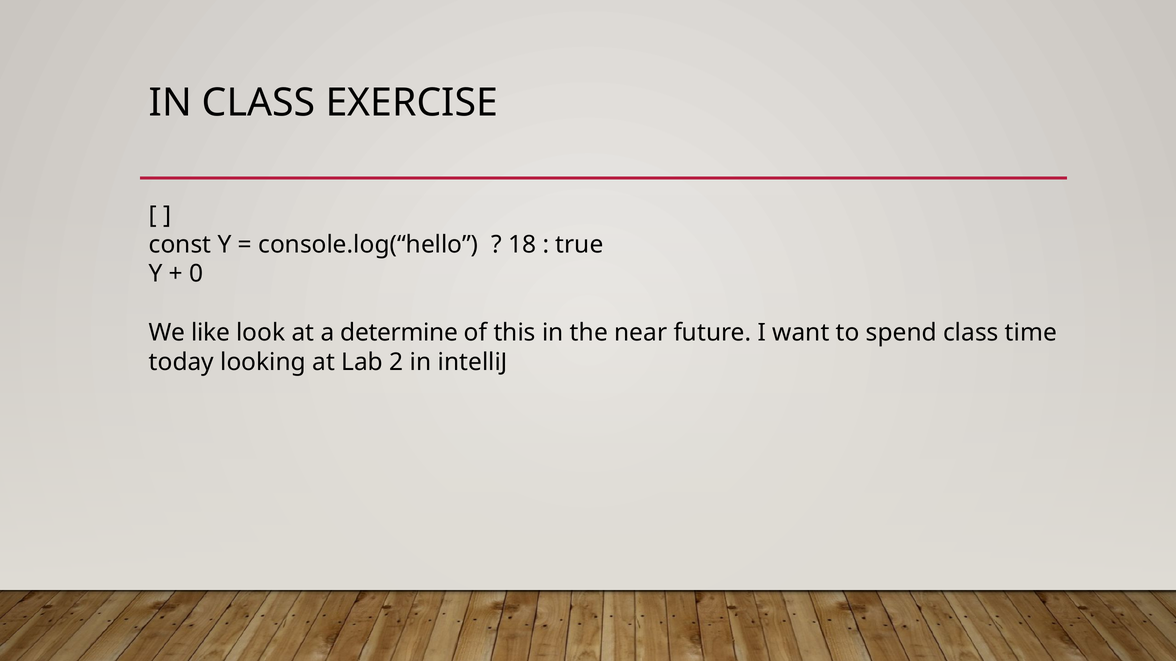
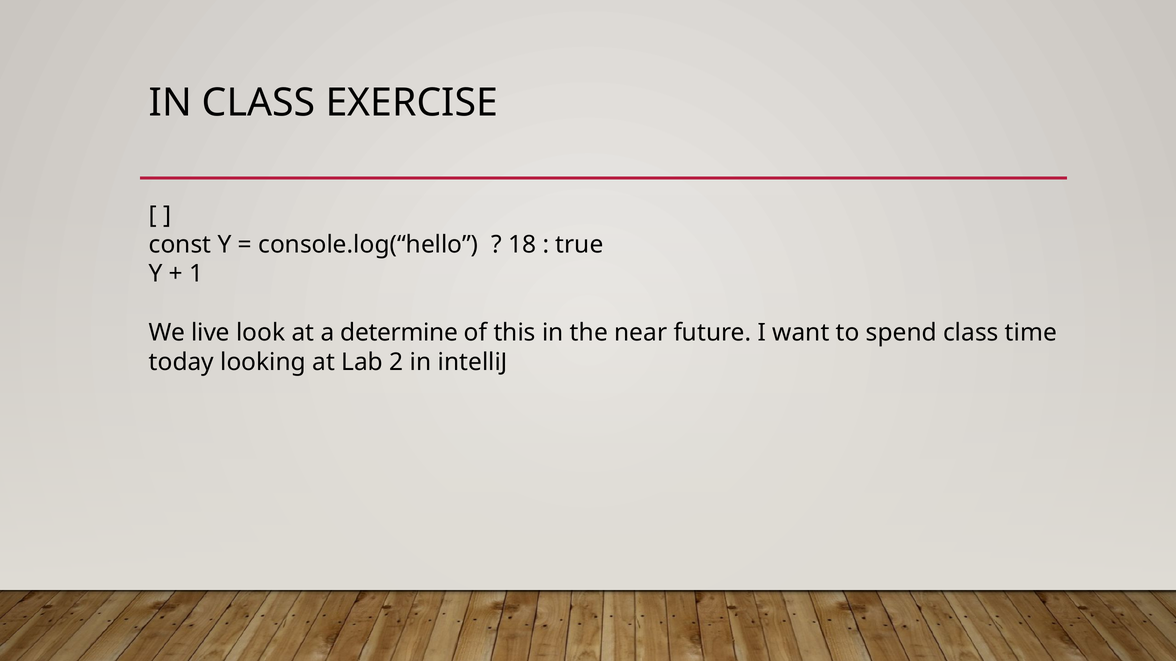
0: 0 -> 1 (196, 274)
like: like -> live (211, 333)
